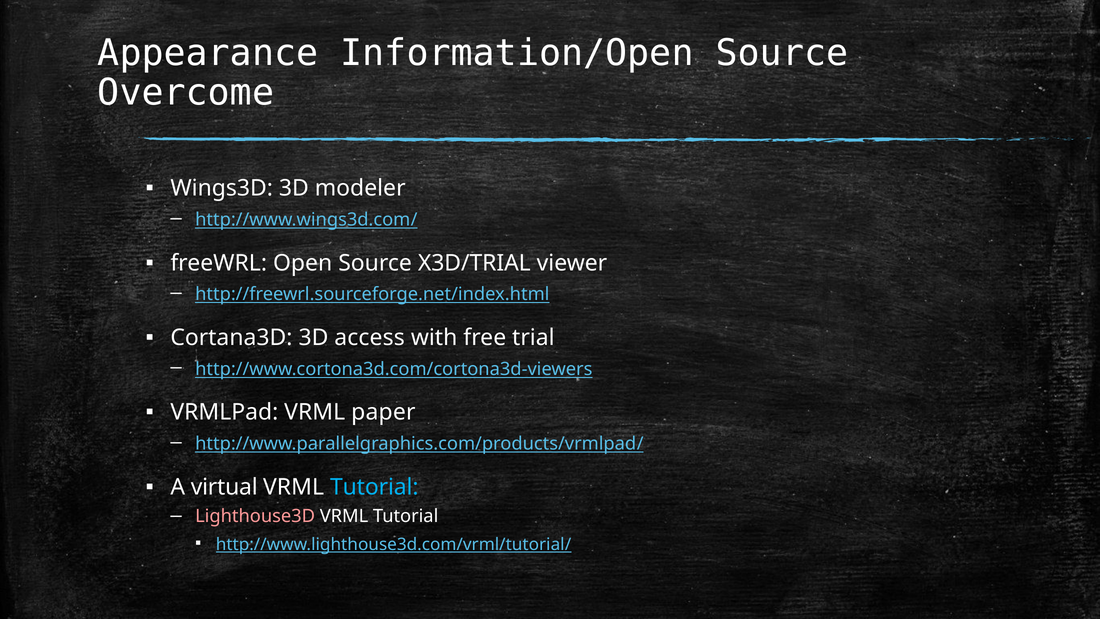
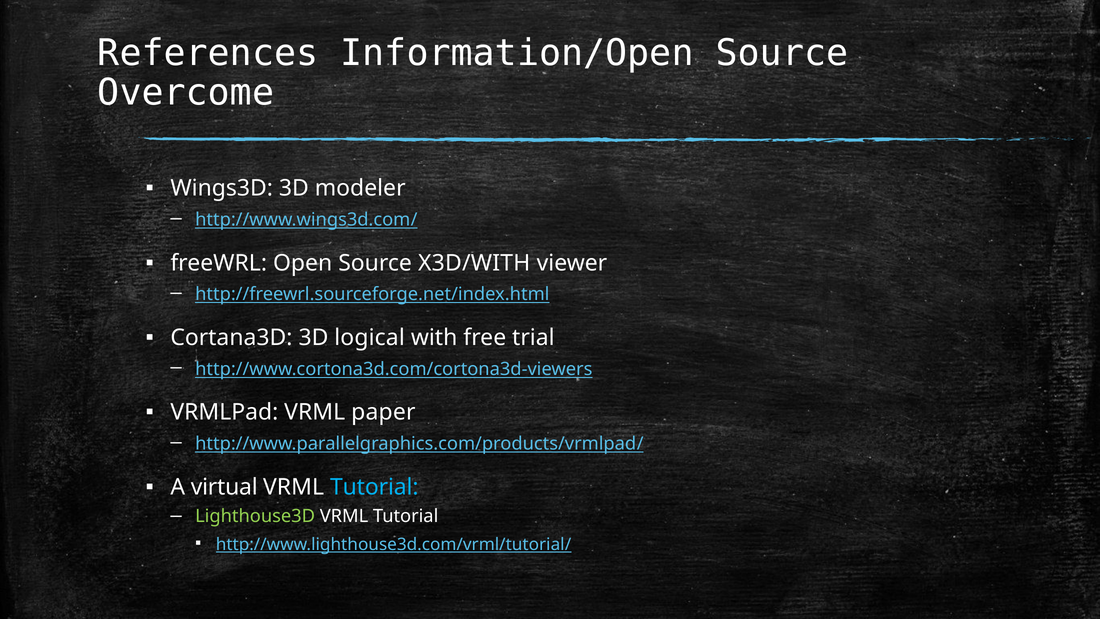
Appearance: Appearance -> References (208, 53)
X3D/TRIAL: X3D/TRIAL -> X3D/WITH (474, 263)
access: access -> logical (370, 338)
Lighthouse3D colour: pink -> light green (255, 516)
